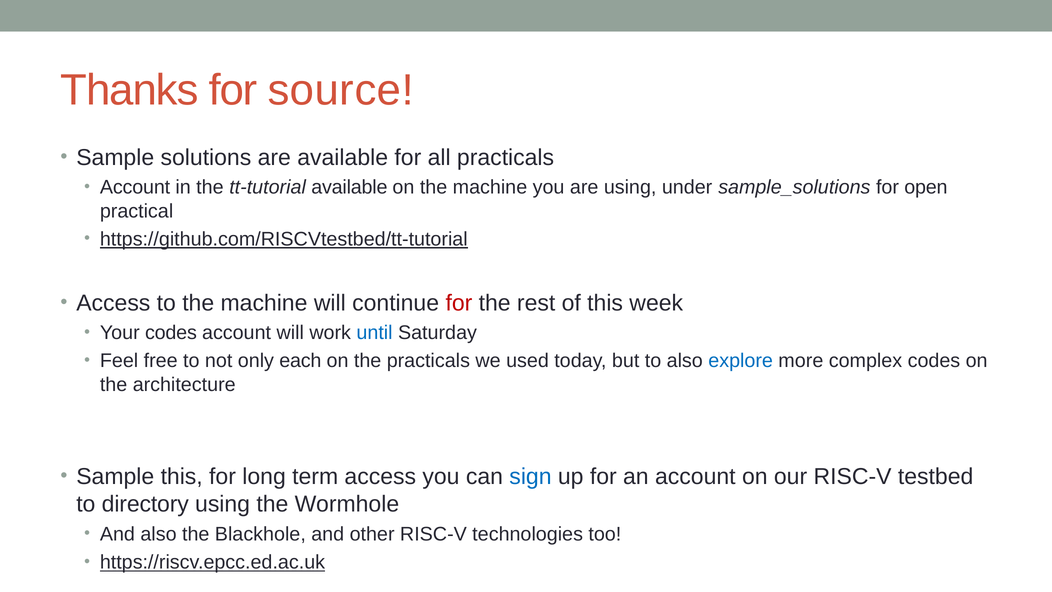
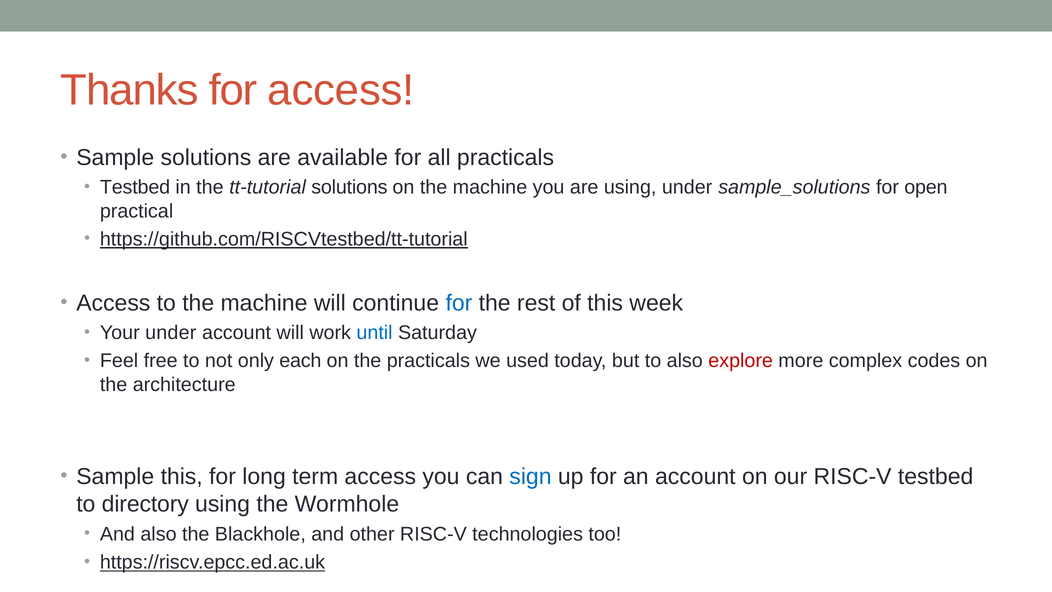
for source: source -> access (341, 90)
Account: Account -> Testbed (135, 187)
tt-tutorial available: available -> solutions (349, 187)
for colour: red -> blue (459, 303)
Your codes: codes -> under (171, 333)
explore colour: blue -> red (741, 361)
